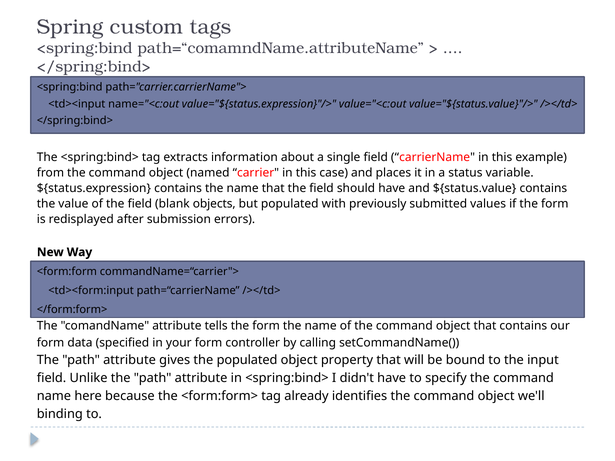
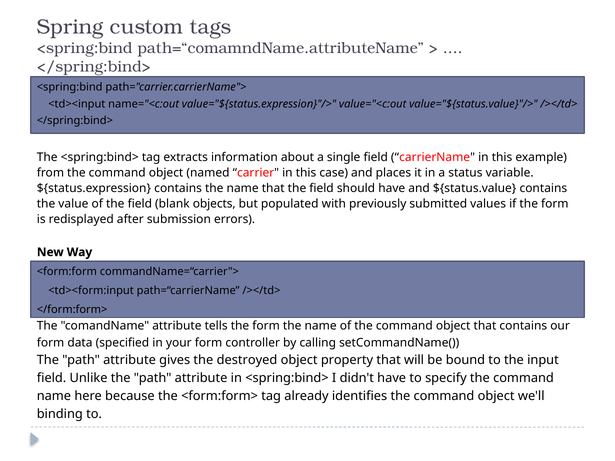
the populated: populated -> destroyed (247, 360)
